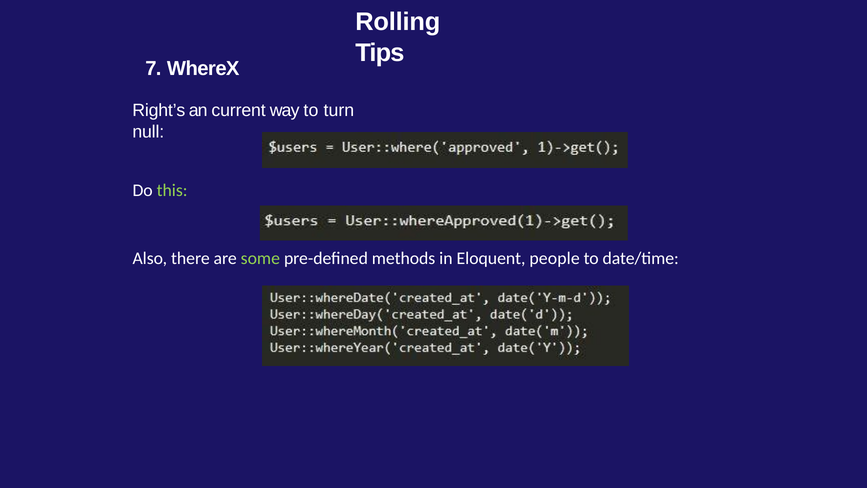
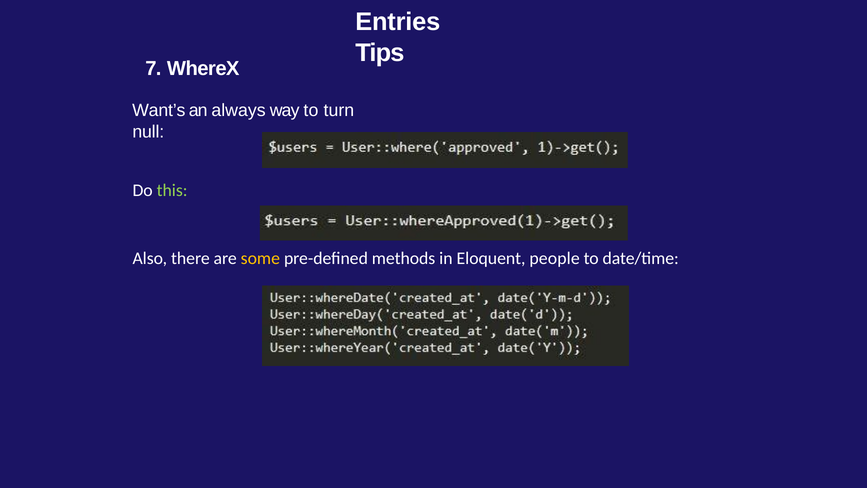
Rolling: Rolling -> Entries (398, 22)
Right’s: Right’s -> Want’s (159, 110)
current: current -> always (239, 110)
some colour: light green -> yellow (260, 258)
